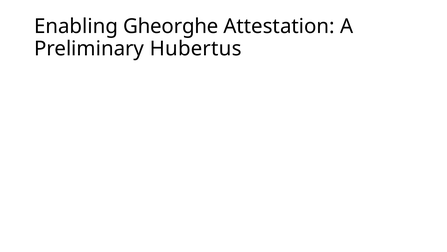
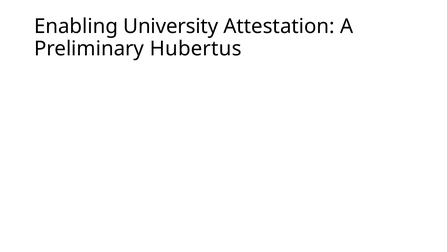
Gheorghe: Gheorghe -> University (171, 26)
